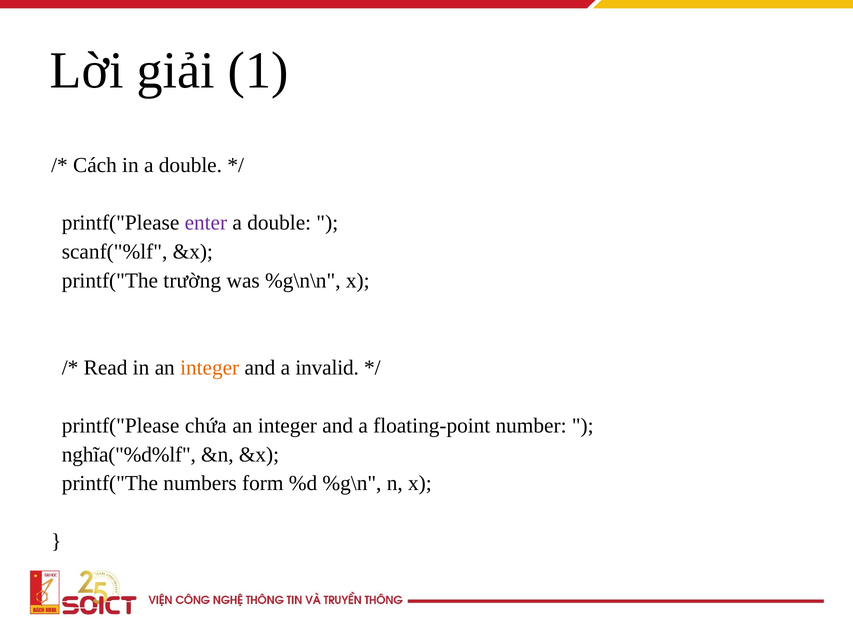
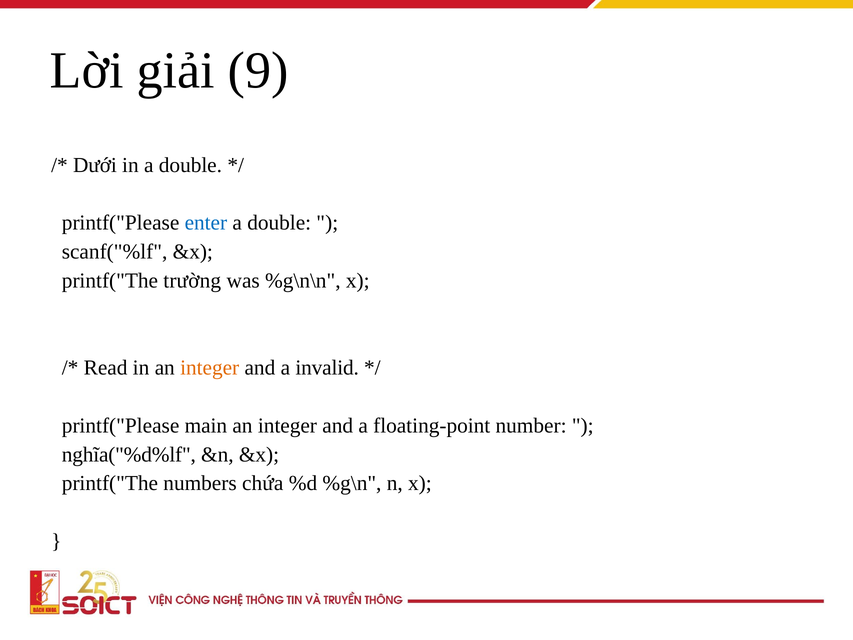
1: 1 -> 9 (258, 71)
Cách: Cách -> Dưới (95, 165)
enter colour: purple -> blue (206, 223)
chứa: chứa -> main (206, 425)
form: form -> chứa (263, 483)
